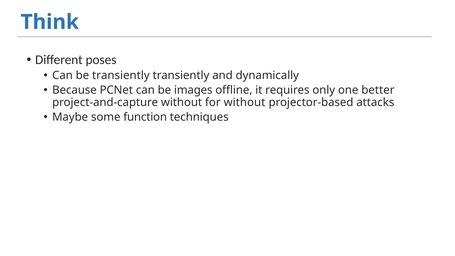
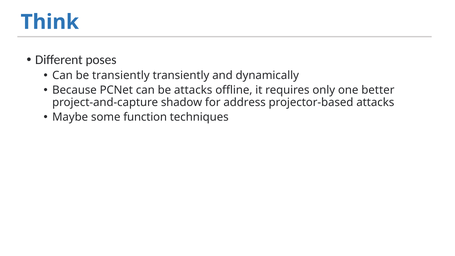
be images: images -> attacks (193, 90)
project-and-capture without: without -> shadow (182, 102)
for without: without -> address (245, 102)
